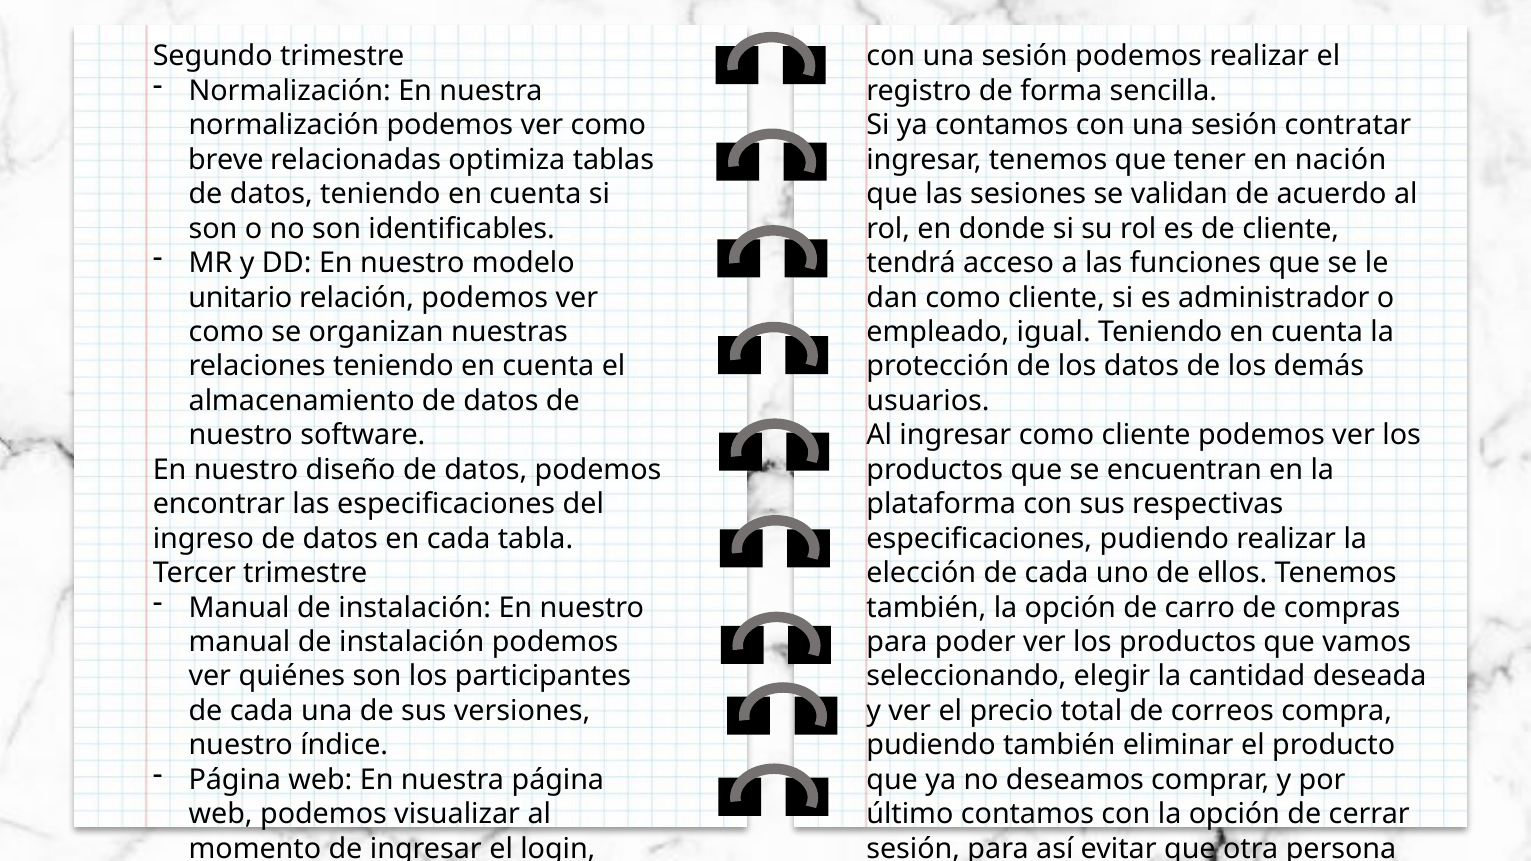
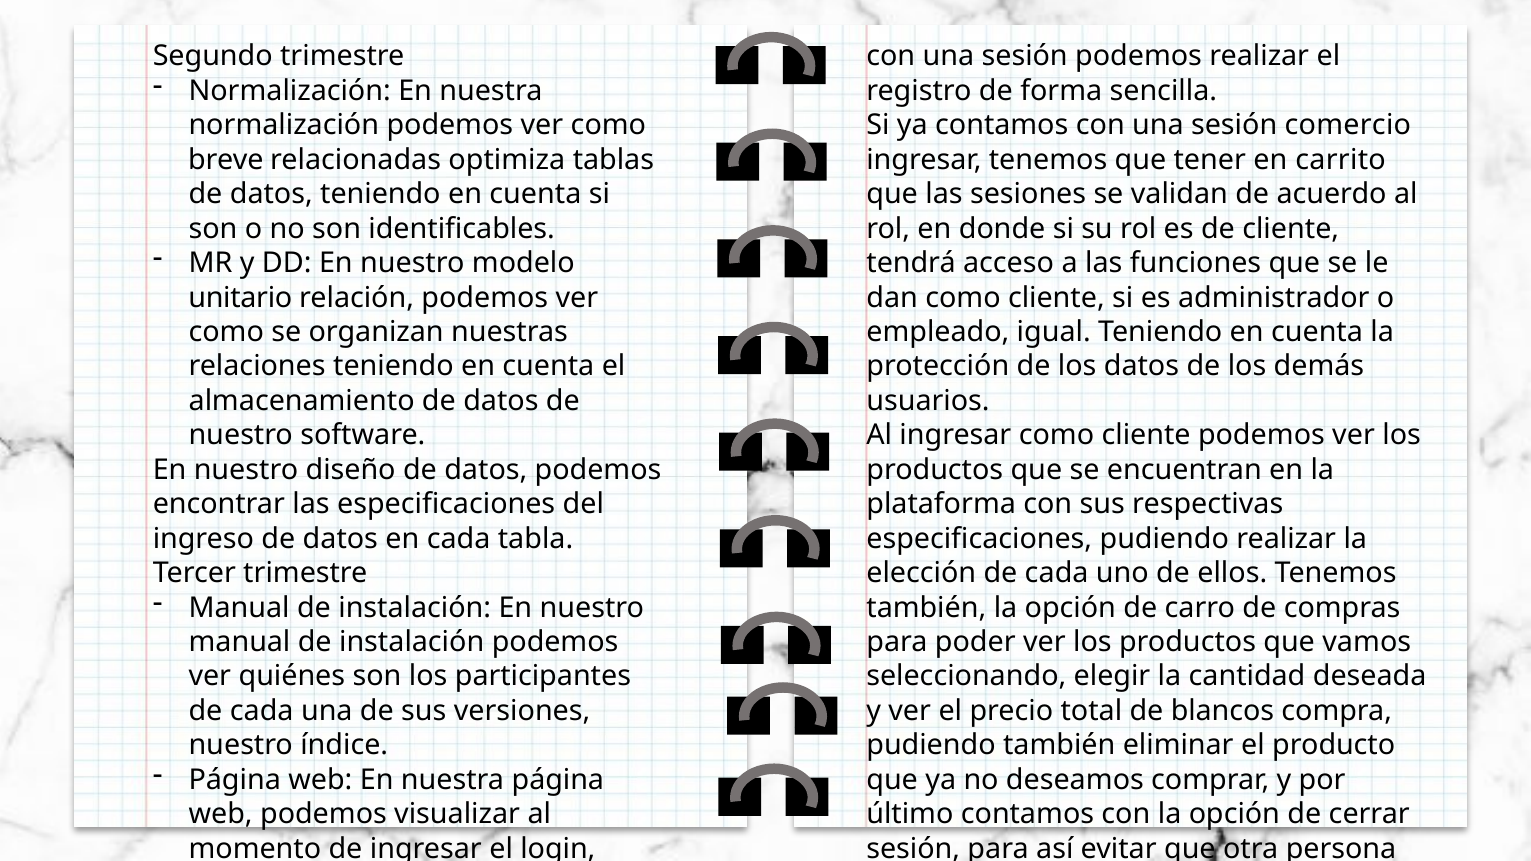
contratar: contratar -> comercio (1348, 125)
nación: nación -> carrito (1341, 160)
correos: correos -> blancos (1222, 711)
